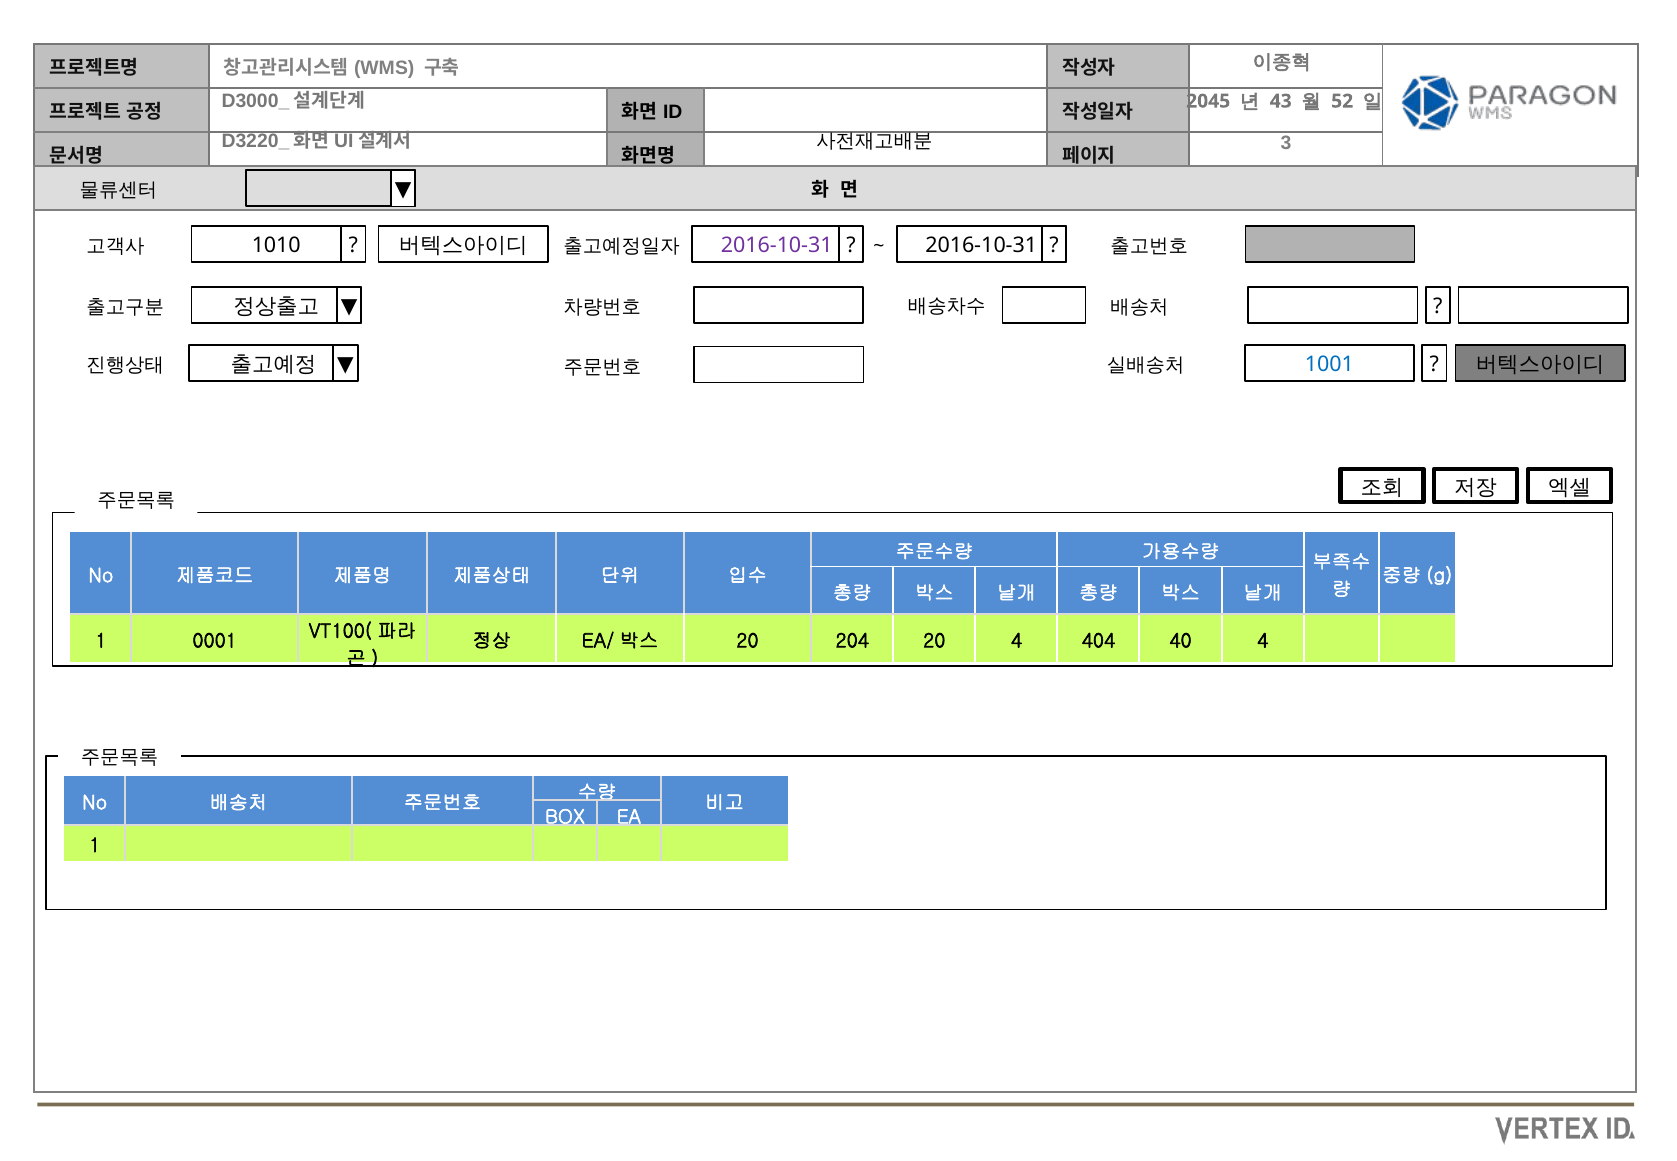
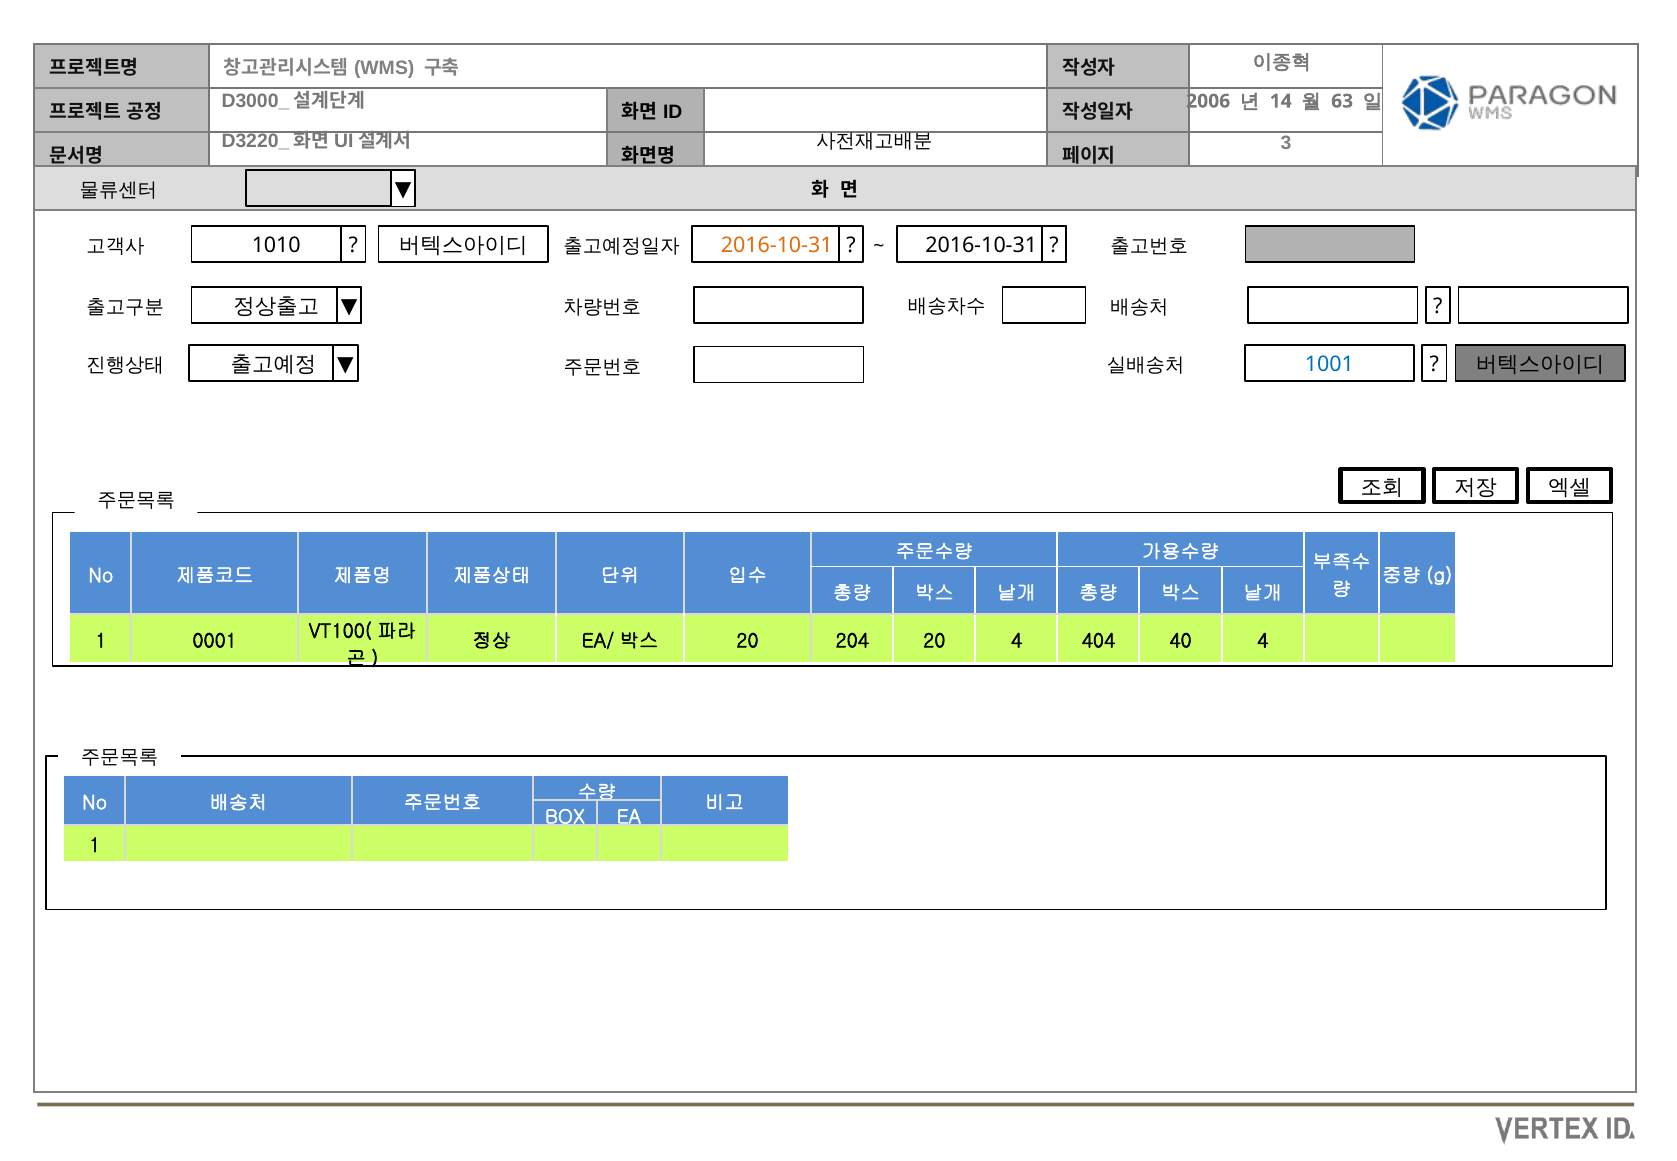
2045: 2045 -> 2006 (1208, 101)
43: 43 -> 14 (1281, 101)
52: 52 -> 63 (1342, 101)
2016-10-31 colour: purple -> orange (777, 246)
